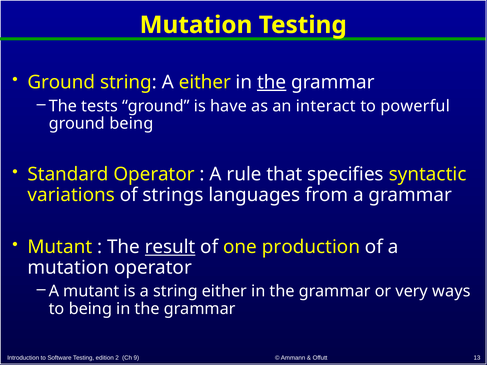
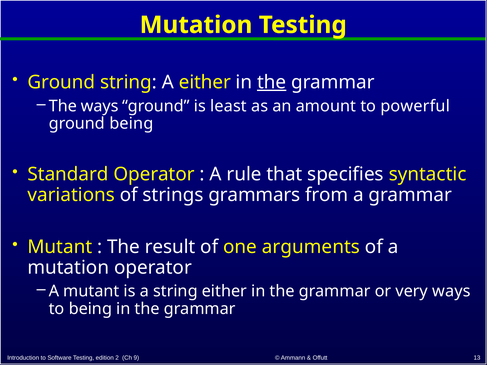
The tests: tests -> ways (100, 106)
have: have -> least (228, 106)
interact: interact -> amount (326, 106)
languages: languages -> grammars (254, 195)
result underline: present -> none (170, 247)
production: production -> arguments (311, 247)
